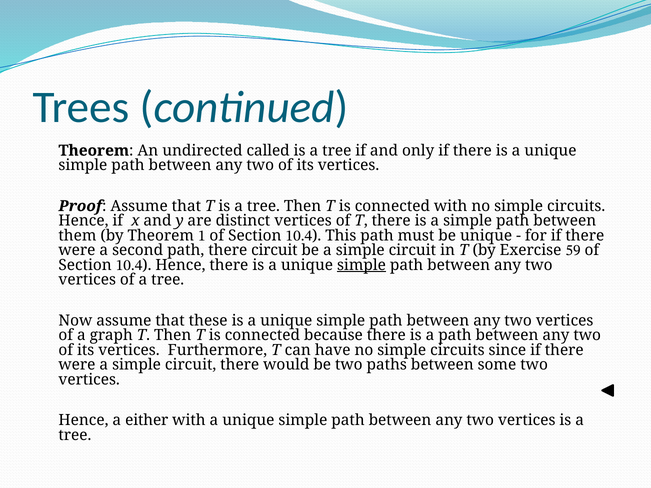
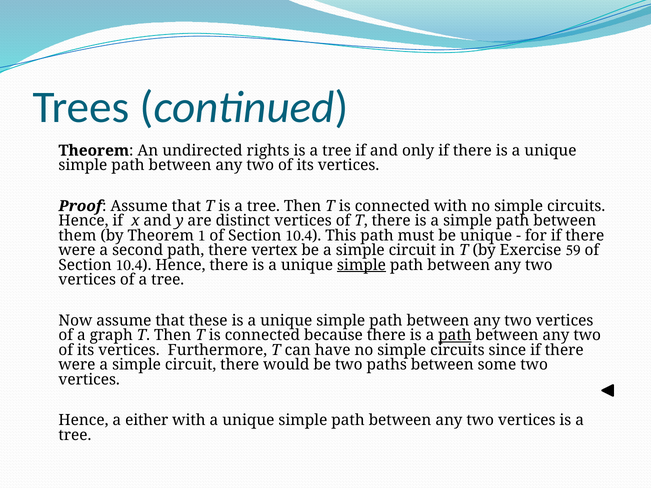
called: called -> rights (268, 151)
there circuit: circuit -> vertex (274, 250)
path underline: none -> present (455, 335)
